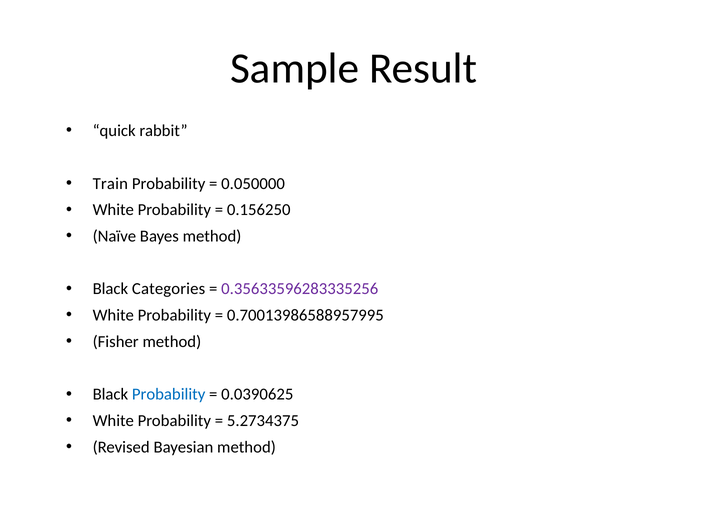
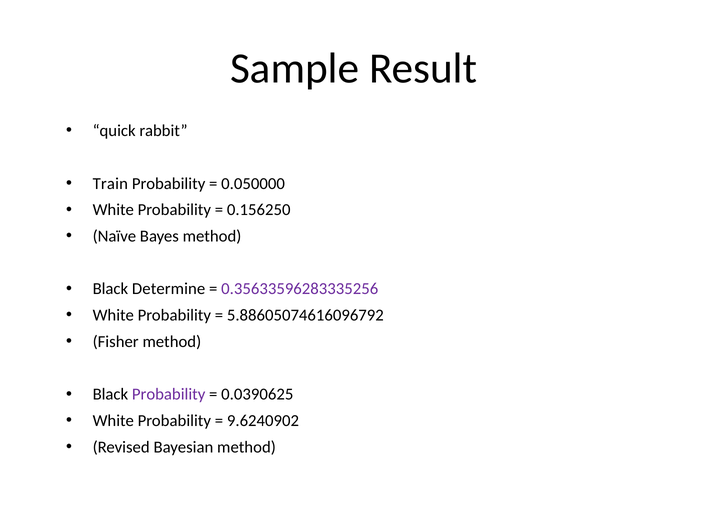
Categories: Categories -> Determine (169, 289)
0.70013986588957995: 0.70013986588957995 -> 5.88605074616096792 (305, 315)
Probability colour: blue -> purple (169, 394)
5.2734375: 5.2734375 -> 9.6240902 (263, 421)
